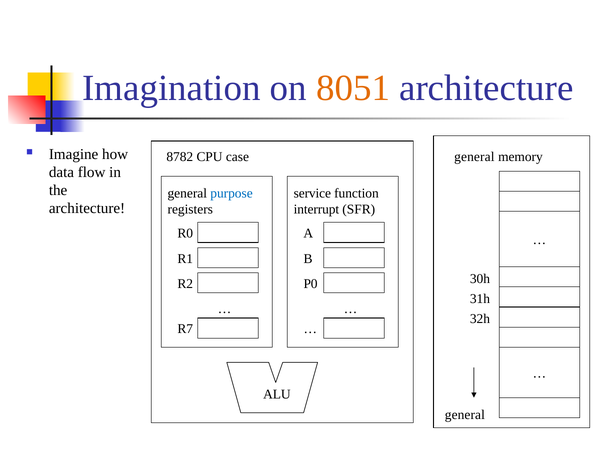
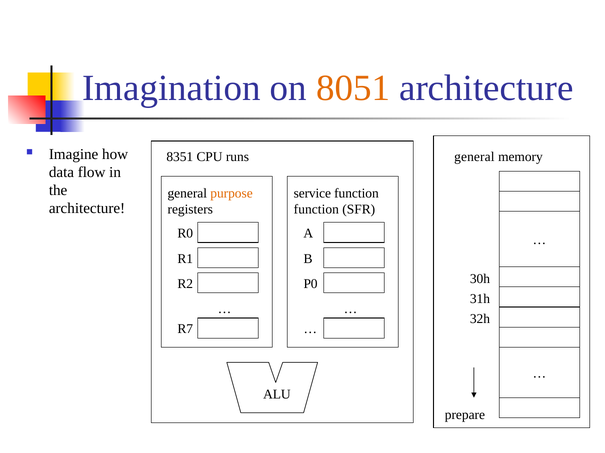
8782: 8782 -> 8351 (180, 157)
case: case -> runs (237, 157)
purpose colour: blue -> orange (232, 193)
interrupt: interrupt -> function (316, 210)
general: general -> prepare (465, 415)
